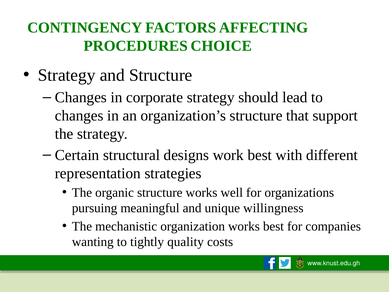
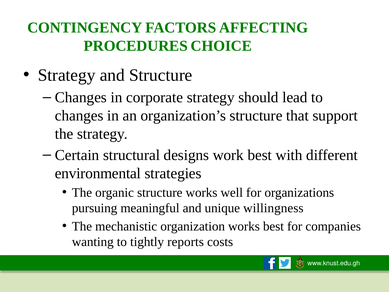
representation: representation -> environmental (98, 173)
quality: quality -> reports (186, 242)
